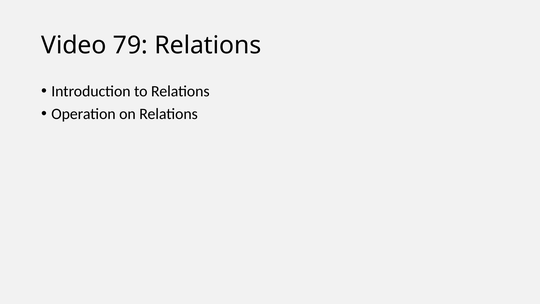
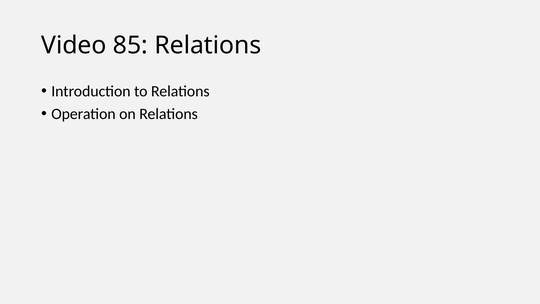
79: 79 -> 85 (130, 45)
